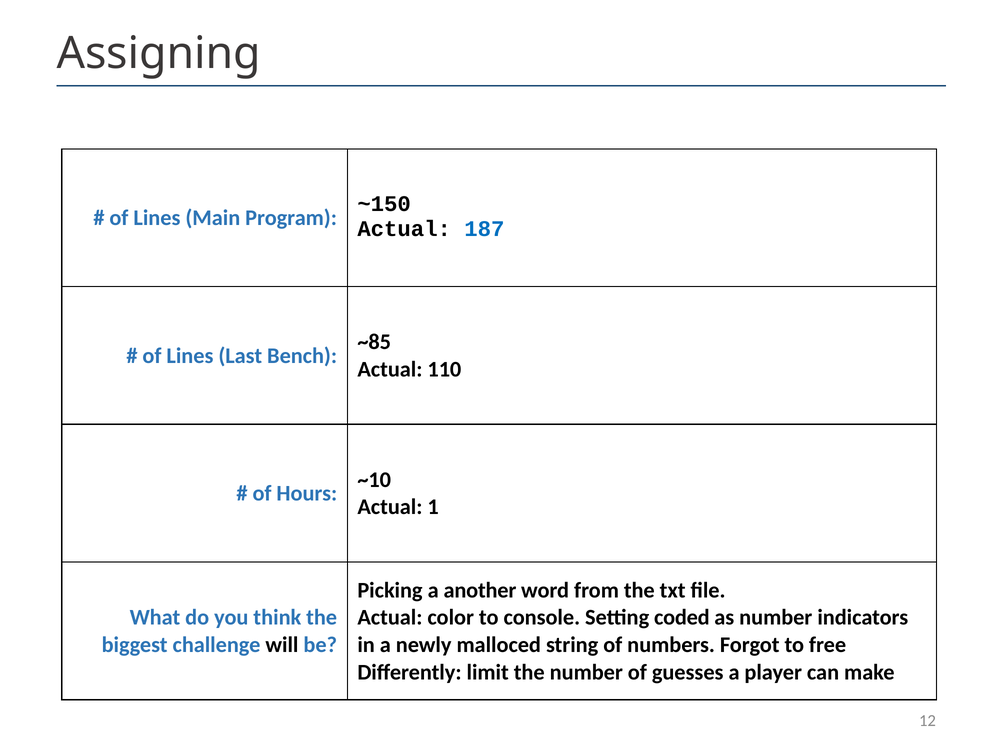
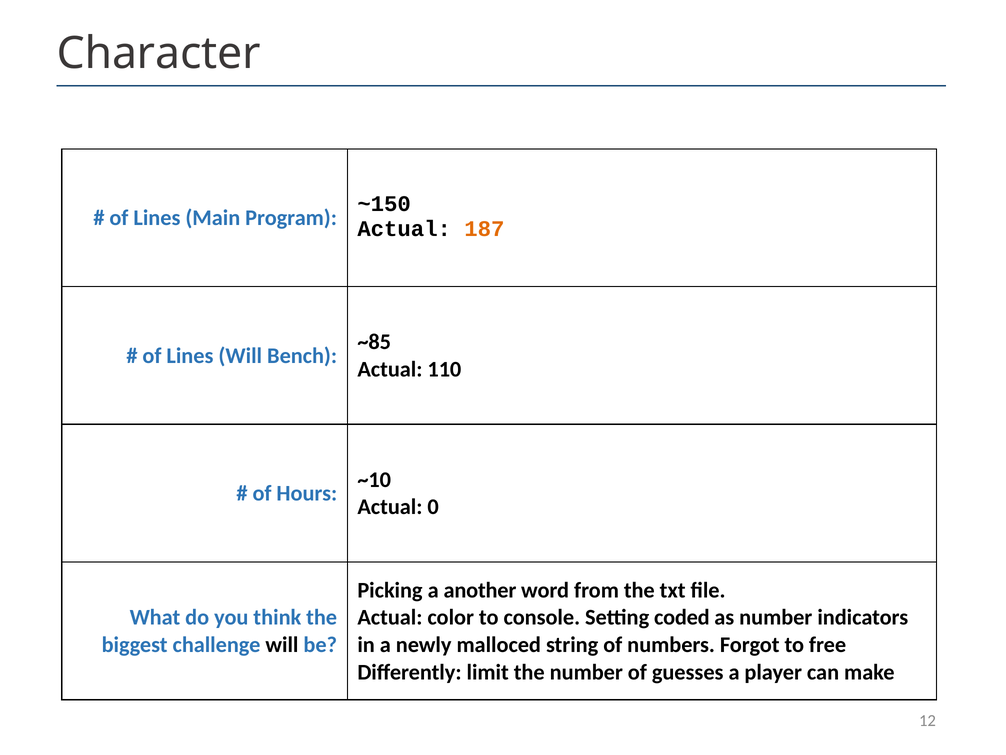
Assigning: Assigning -> Character (159, 54)
187 colour: blue -> orange (484, 229)
Lines Last: Last -> Will (240, 355)
1: 1 -> 0 (433, 507)
